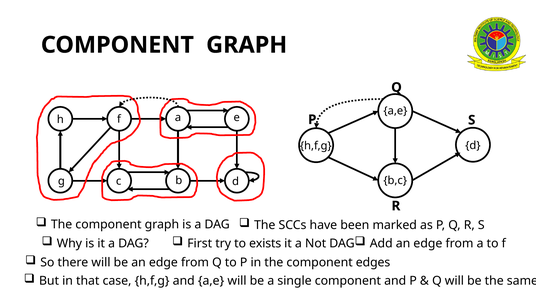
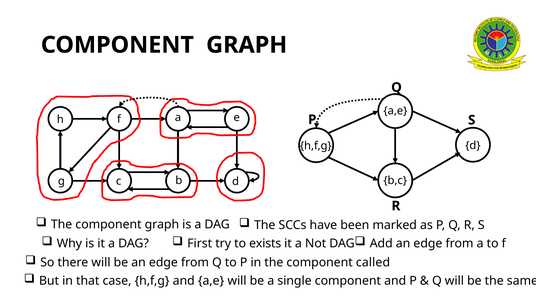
edges: edges -> called (373, 263)
